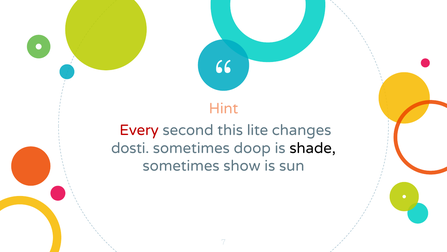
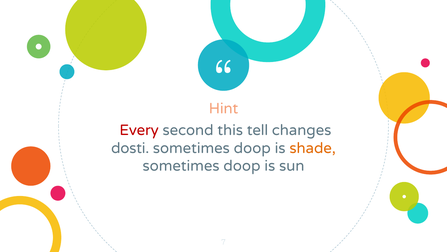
lite: lite -> tell (258, 130)
shade colour: black -> orange (313, 148)
show: show -> doop (242, 166)
